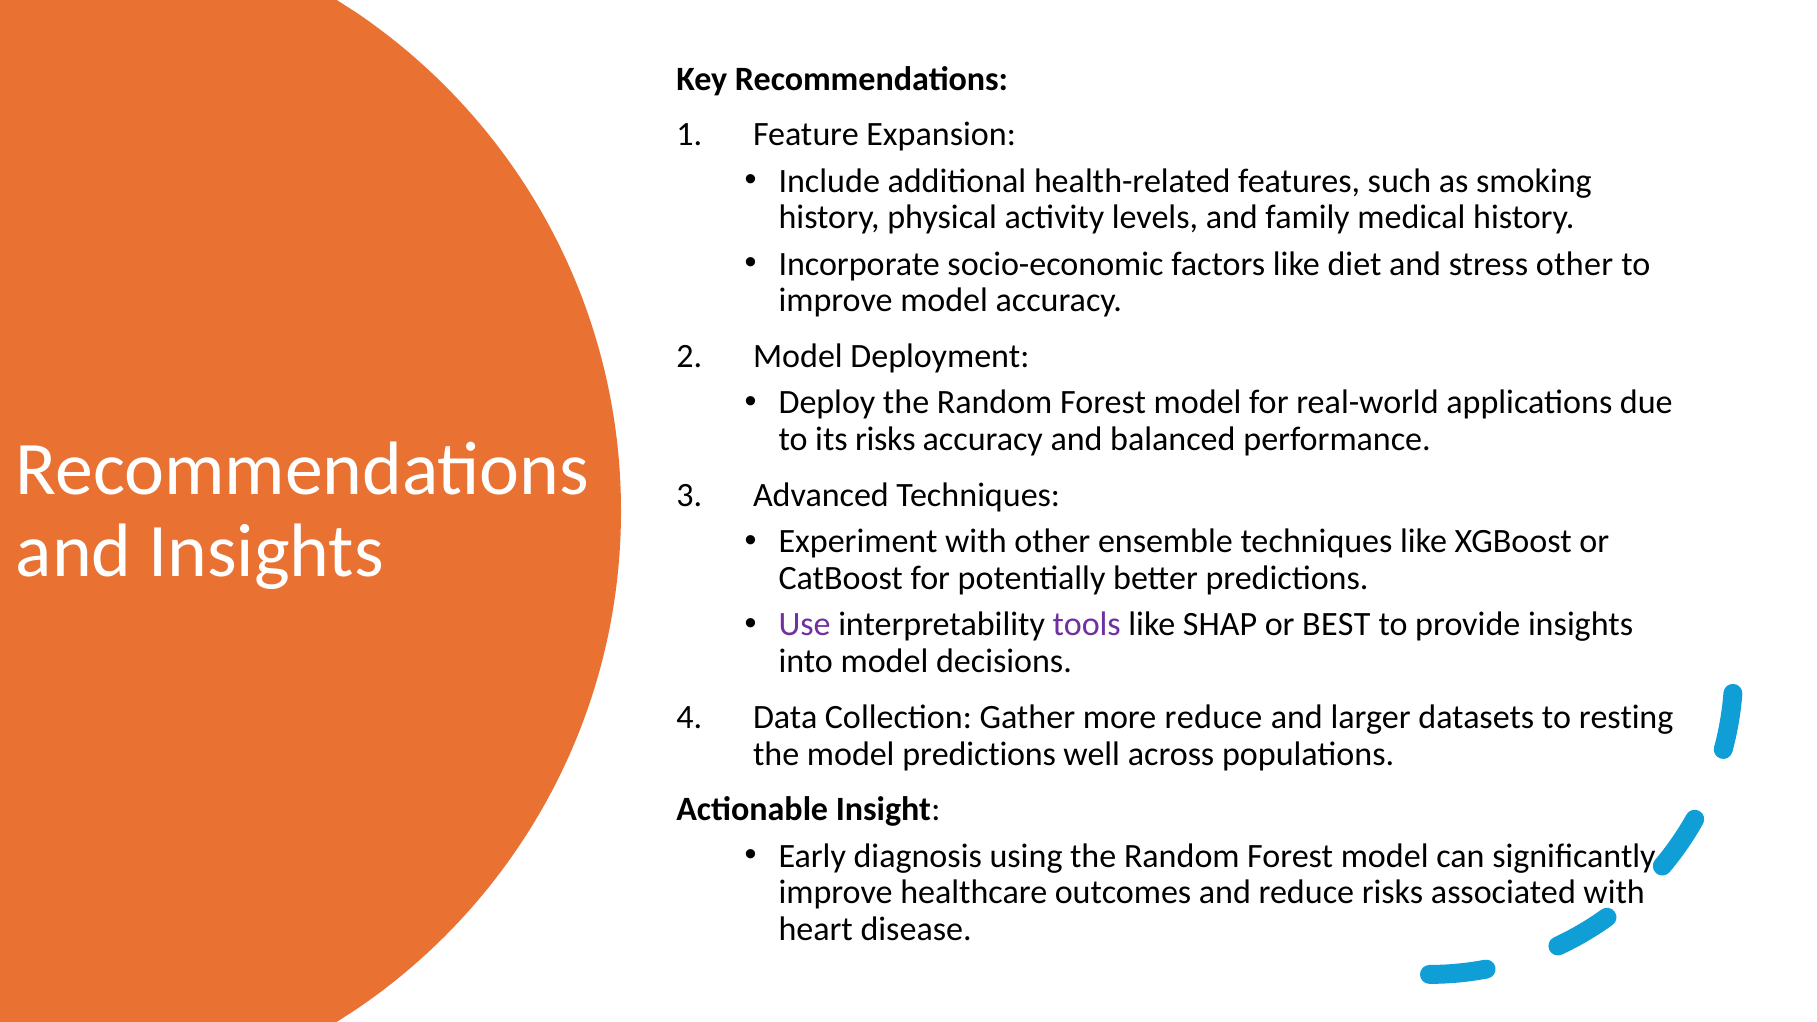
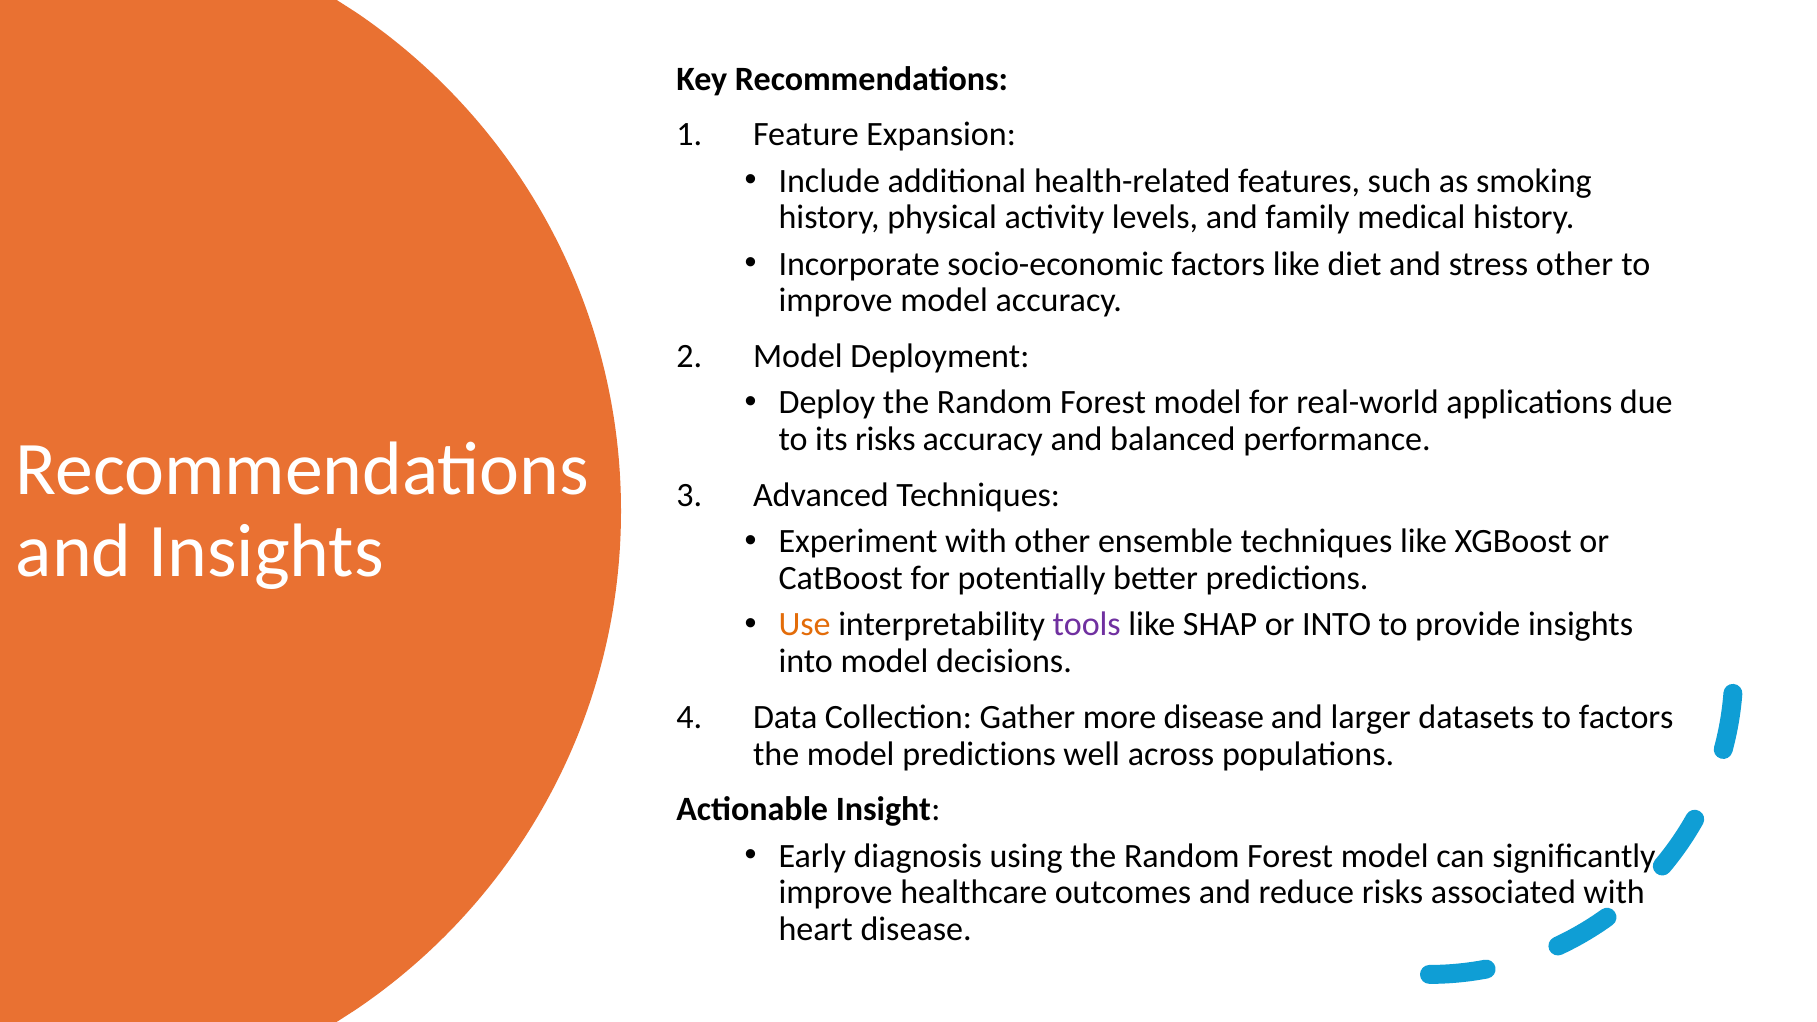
Use colour: purple -> orange (805, 625)
or BEST: BEST -> INTO (1337, 625)
more reduce: reduce -> disease (1214, 717)
to resting: resting -> factors (1626, 717)
